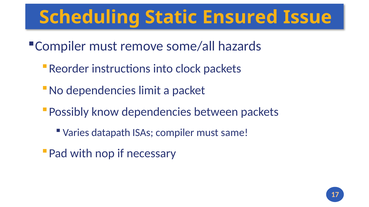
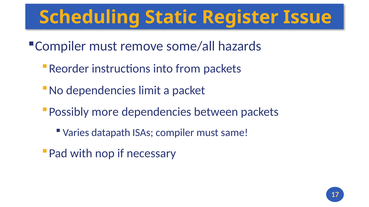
Ensured: Ensured -> Register (240, 17)
clock: clock -> from (188, 69)
know: know -> more (105, 112)
